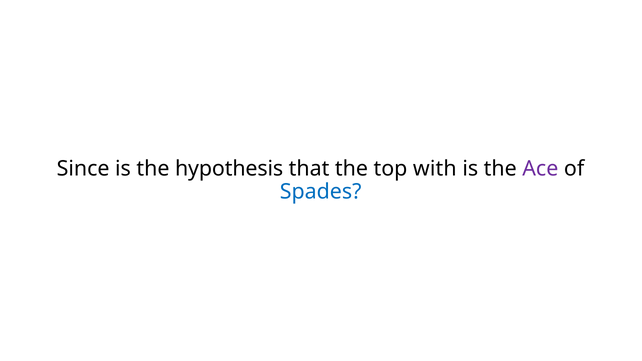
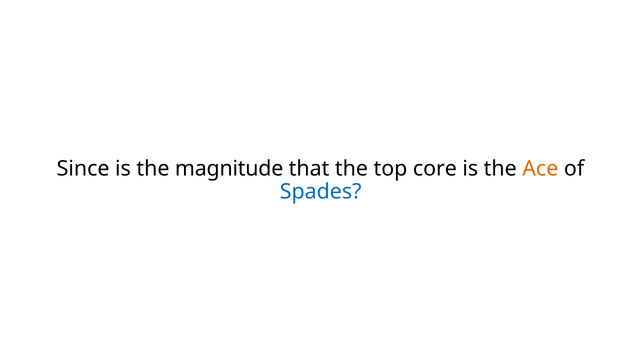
hypothesis: hypothesis -> magnitude (229, 169)
with: with -> core (435, 169)
Ace colour: purple -> orange (540, 169)
